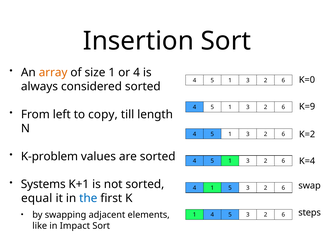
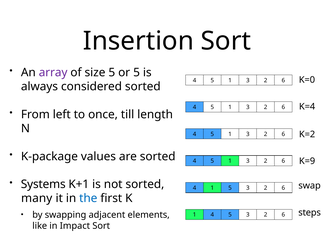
array colour: orange -> purple (53, 72)
size 1: 1 -> 5 (112, 72)
or 4: 4 -> 5 (137, 72)
K=9: K=9 -> K=4 (307, 106)
copy: copy -> once (103, 114)
K-problem: K-problem -> K-package (49, 156)
K=4: K=4 -> K=9 (307, 161)
equal: equal -> many (37, 198)
